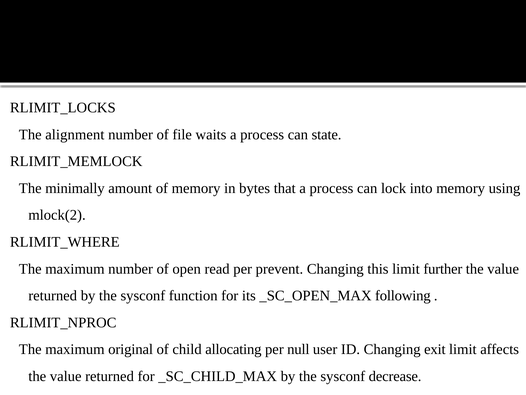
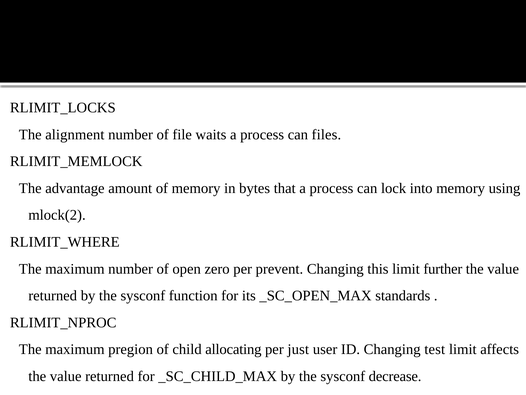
state: state -> files (326, 134)
minimally: minimally -> advantage (75, 188)
read: read -> zero (217, 269)
following: following -> standards (403, 295)
original: original -> pregion (131, 349)
null: null -> just (298, 349)
exit: exit -> test (435, 349)
